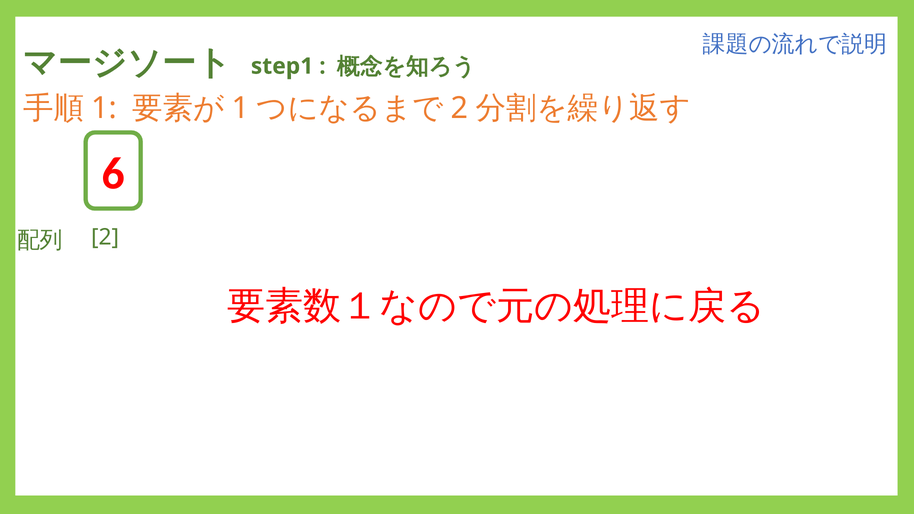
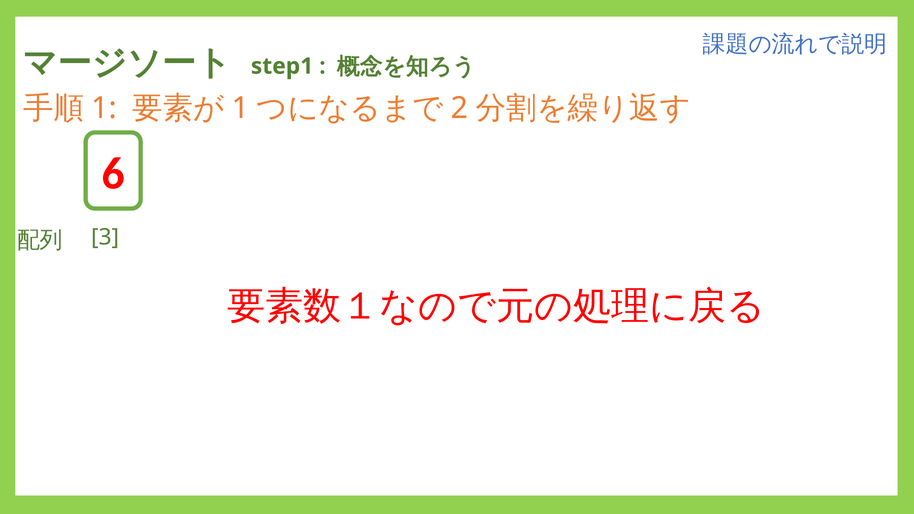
2: 2 -> 3 (105, 237)
